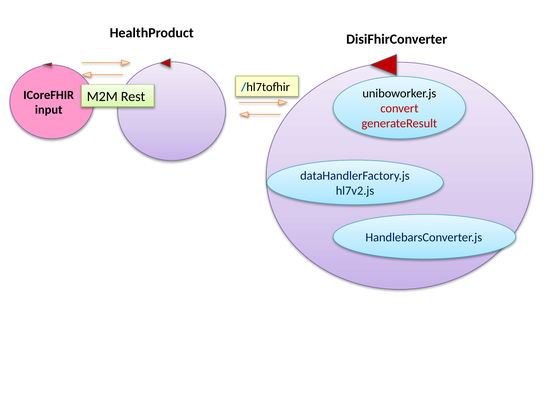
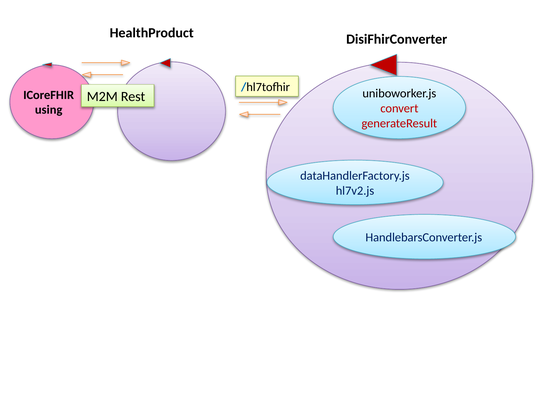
input: input -> using (49, 110)
